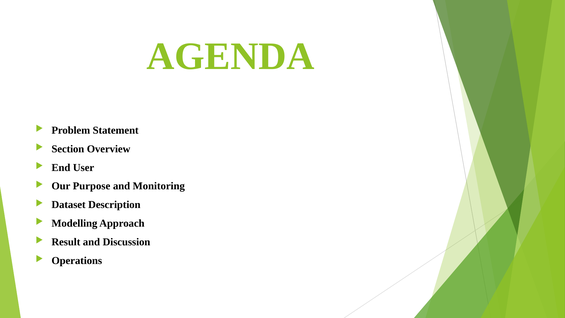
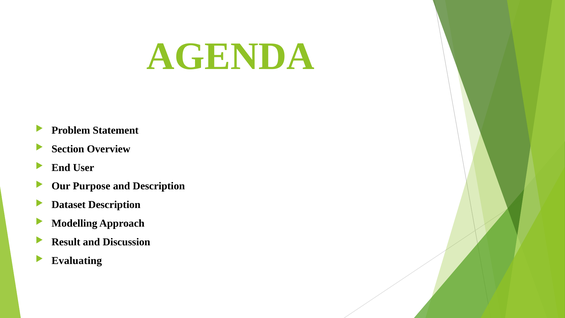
and Monitoring: Monitoring -> Description (159, 186)
Operations: Operations -> Evaluating (77, 260)
